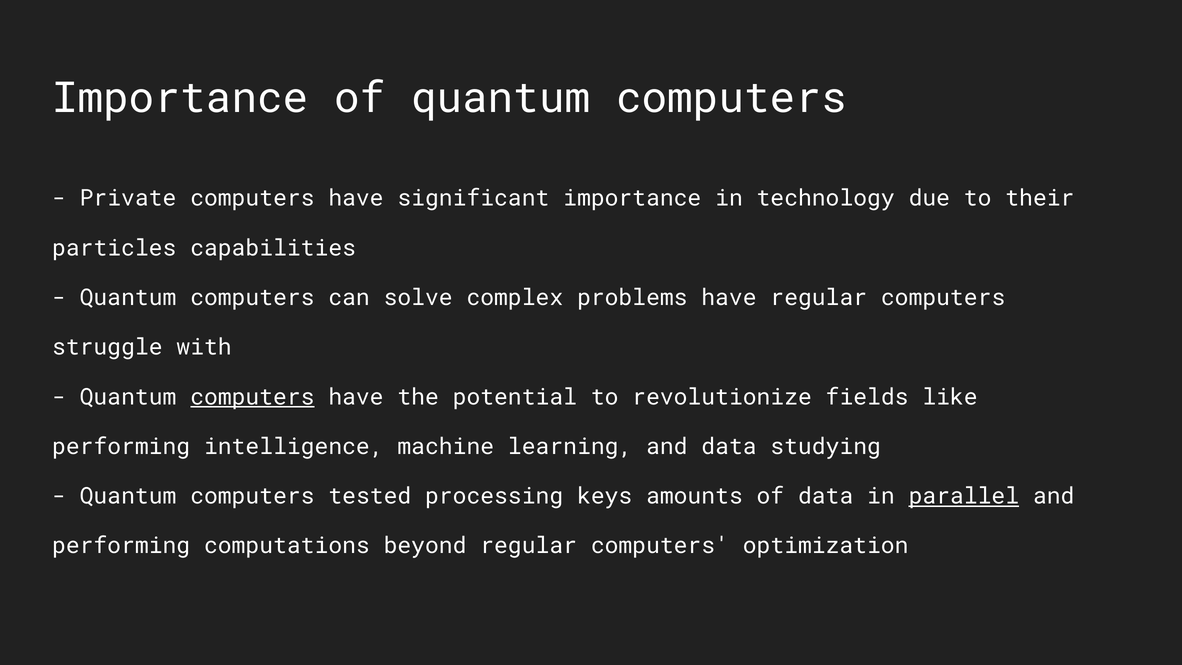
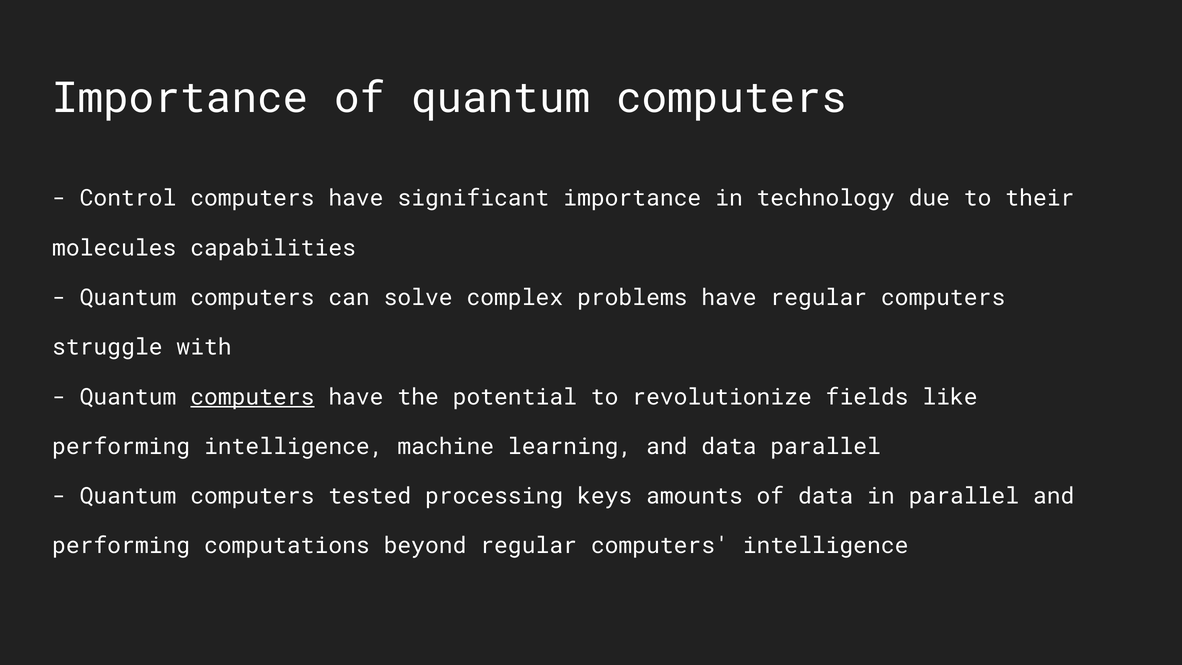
Private: Private -> Control (128, 198)
particles: particles -> molecules (114, 248)
data studying: studying -> parallel (826, 447)
parallel underline: present -> none (964, 496)
computers optimization: optimization -> intelligence (826, 546)
